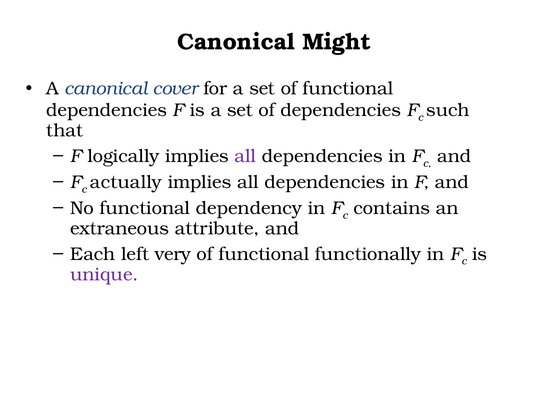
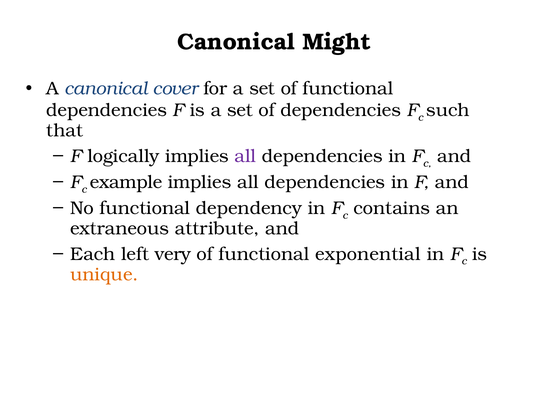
actually: actually -> example (126, 182)
functionally: functionally -> exponential (368, 254)
unique colour: purple -> orange (104, 274)
